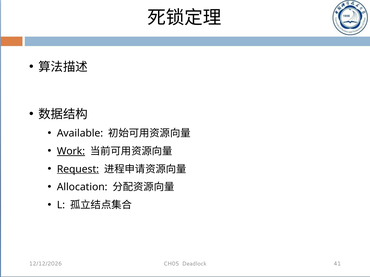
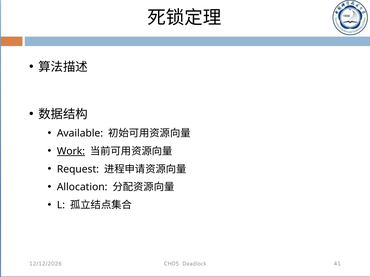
Request underline: present -> none (78, 169)
